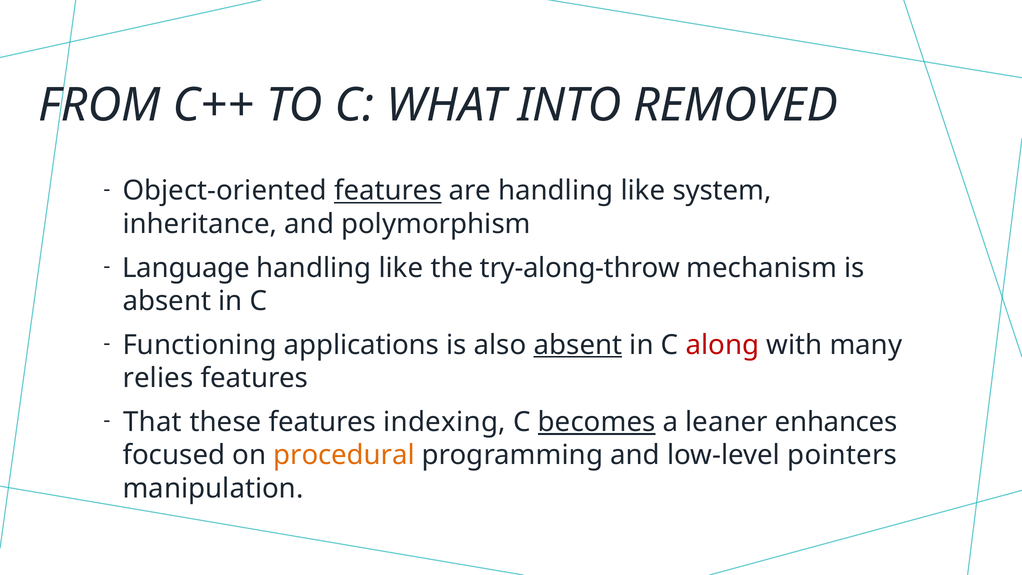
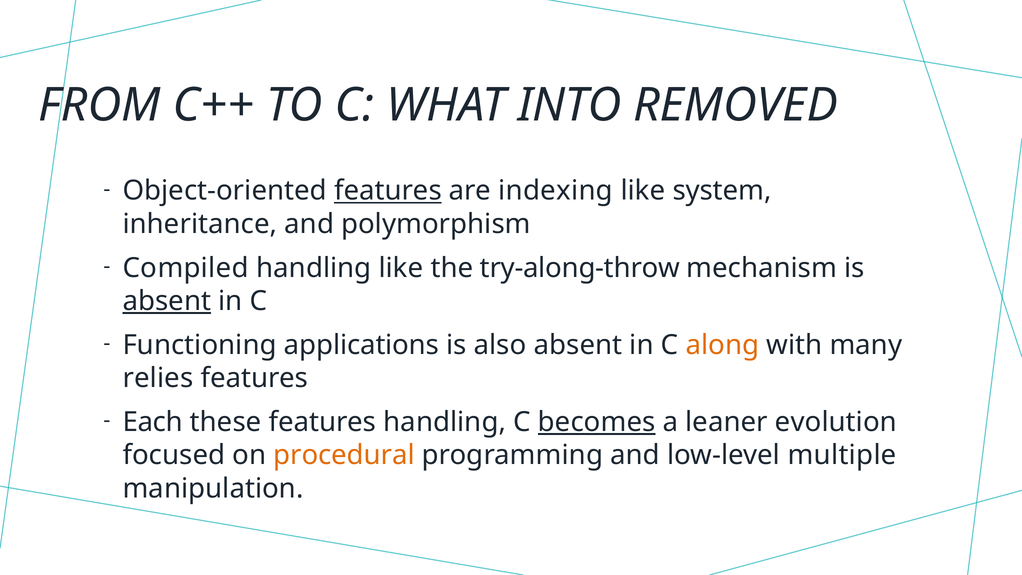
are handling: handling -> indexing (556, 191)
Language: Language -> Compiled (186, 268)
absent underline: none -> present (167, 301)
absent underline: present -> none (578, 345)
along colour: red -> orange (722, 345)
That: That -> Each (153, 422)
features indexing: indexing -> handling (445, 422)
enhances: enhances -> evolution (836, 422)
pointers: pointers -> multiple (842, 455)
